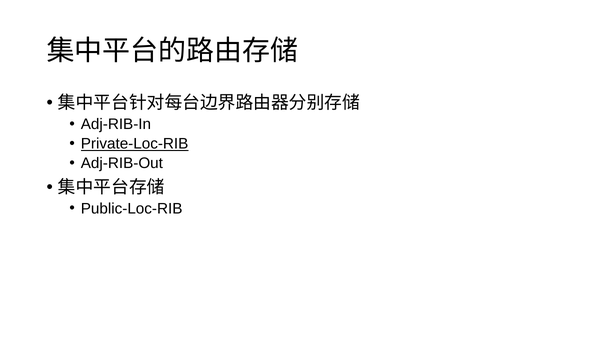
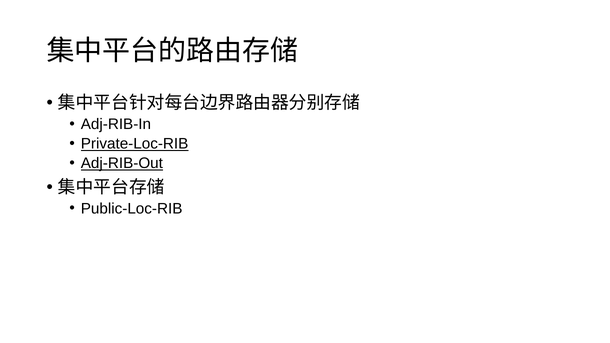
Adj-RIB-Out underline: none -> present (122, 163)
